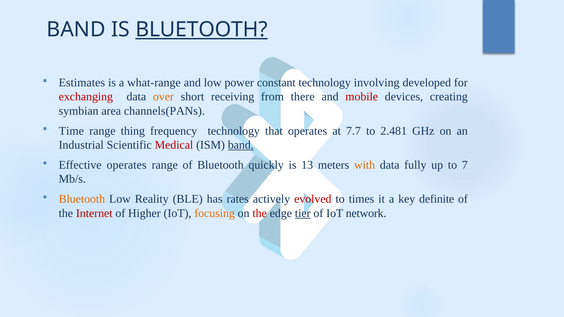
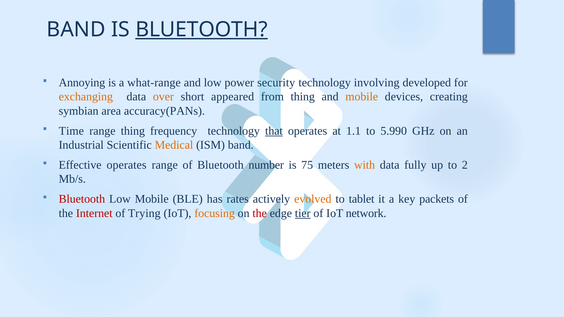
Estimates: Estimates -> Annoying (82, 83)
constant: constant -> security (276, 83)
exchanging colour: red -> orange (86, 97)
receiving: receiving -> appeared (233, 97)
from there: there -> thing (303, 97)
mobile colour: red -> orange (362, 97)
channels(PANs: channels(PANs -> accuracy(PANs (164, 111)
that underline: none -> present (274, 131)
7.7: 7.7 -> 1.1 (353, 131)
2.481: 2.481 -> 5.990 (394, 131)
Medical colour: red -> orange (174, 145)
band underline: present -> none (241, 145)
quickly: quickly -> number (266, 165)
13: 13 -> 75 (307, 165)
7: 7 -> 2 (465, 165)
Bluetooth colour: orange -> red (82, 199)
Low Reality: Reality -> Mobile (152, 199)
evolved colour: red -> orange (313, 199)
times: times -> tablet (362, 199)
definite: definite -> packets (437, 199)
Higher: Higher -> Trying (144, 213)
